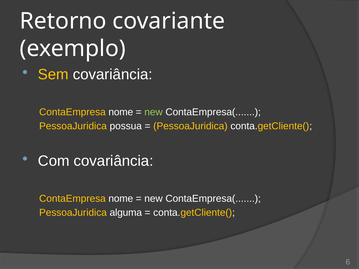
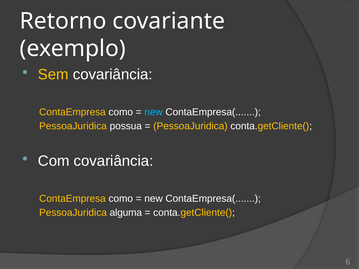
nome: nome -> como (121, 112)
new colour: light green -> light blue (153, 112)
nome: nome -> como (121, 199)
